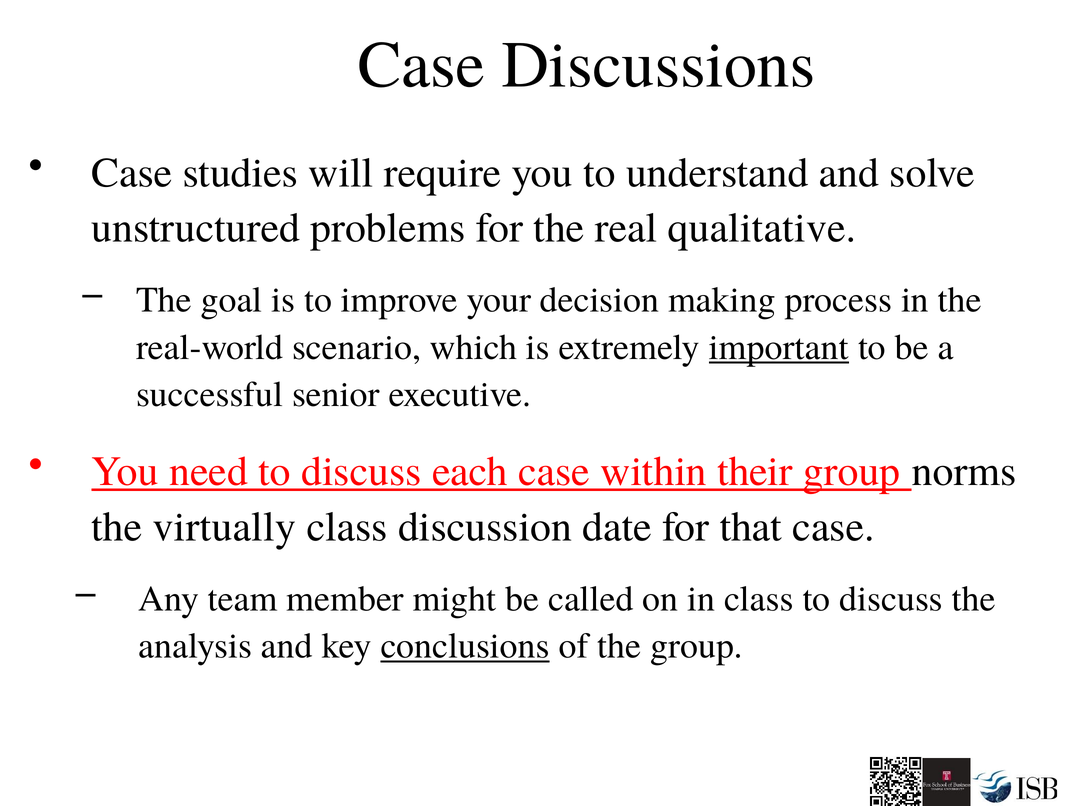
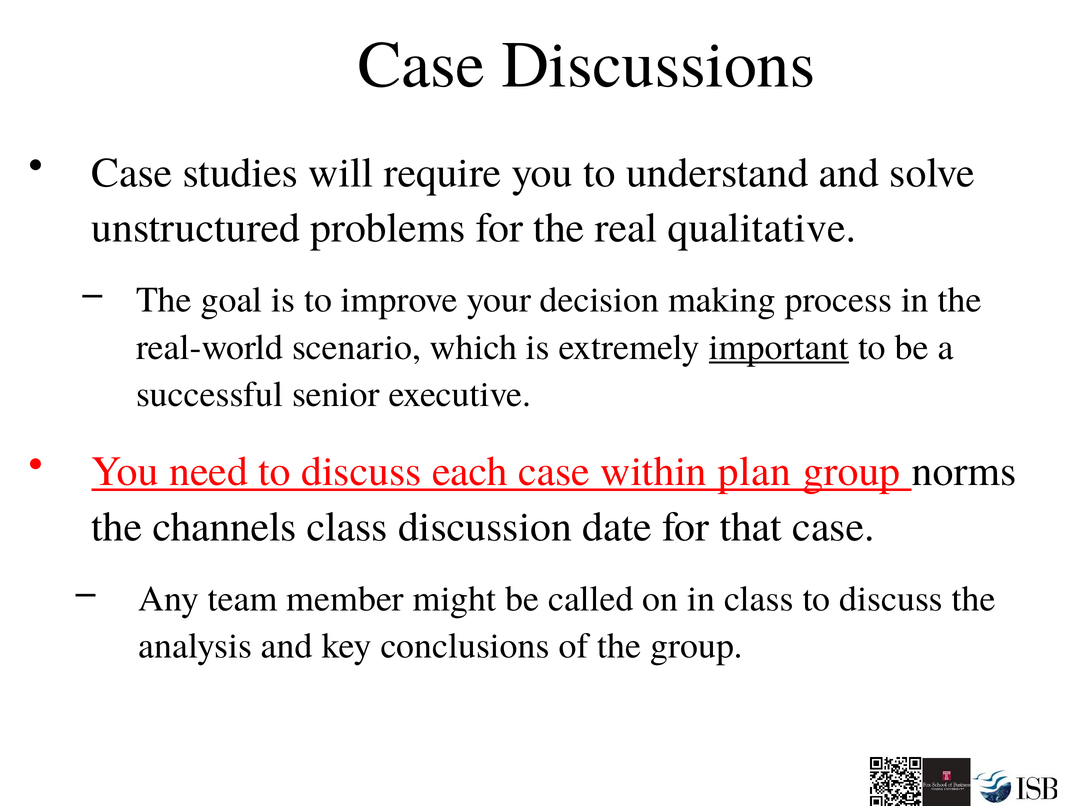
their: their -> plan (755, 472)
virtually: virtually -> channels (225, 527)
conclusions underline: present -> none (465, 646)
